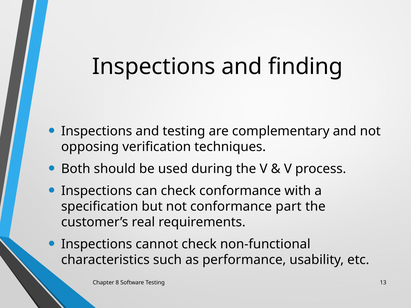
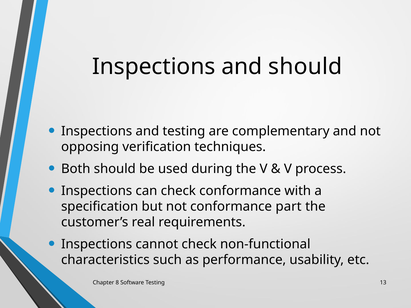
and finding: finding -> should (305, 67)
